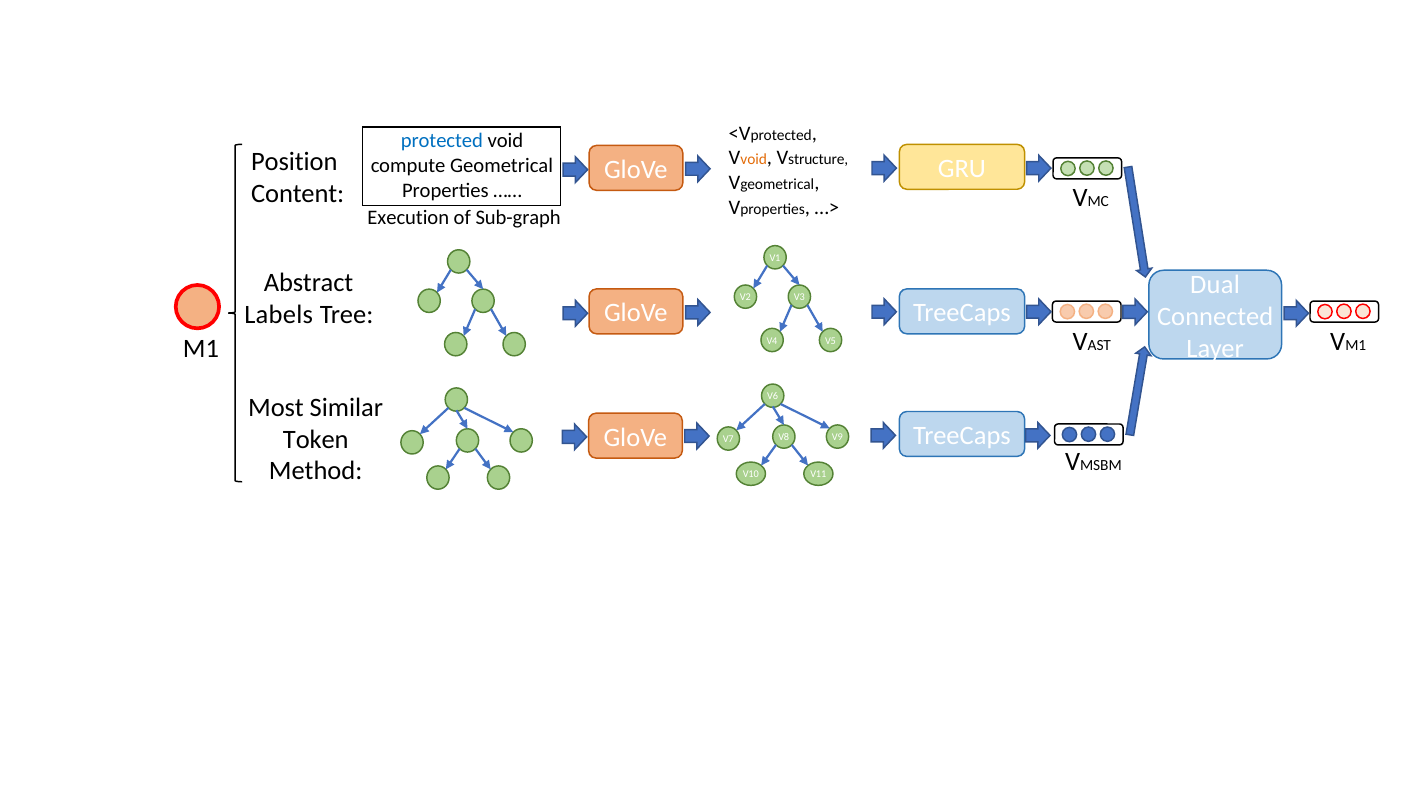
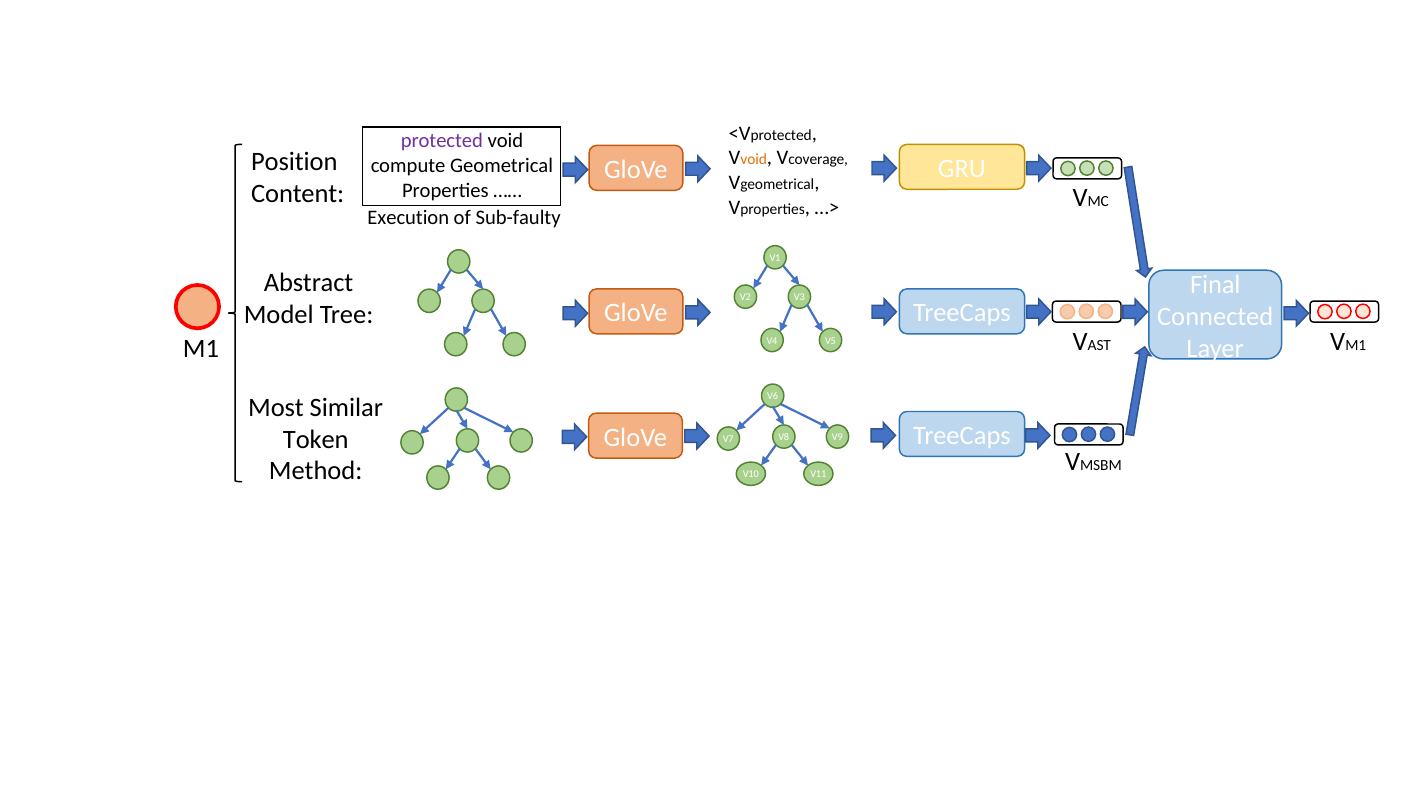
protected colour: blue -> purple (442, 141)
structure: structure -> coverage (818, 160)
Sub-graph: Sub-graph -> Sub-faulty (518, 217)
Dual: Dual -> Final (1215, 285)
Labels: Labels -> Model (279, 315)
